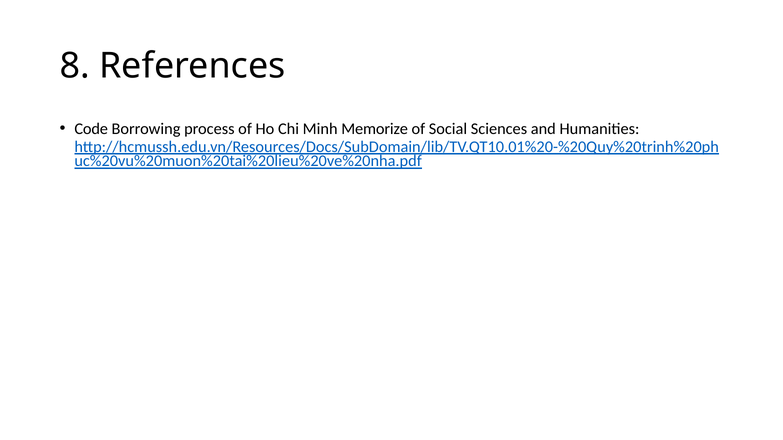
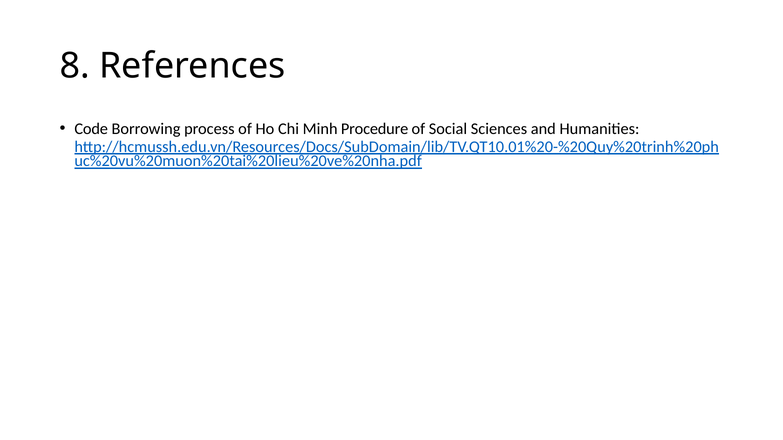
Memorize: Memorize -> Procedure (375, 129)
